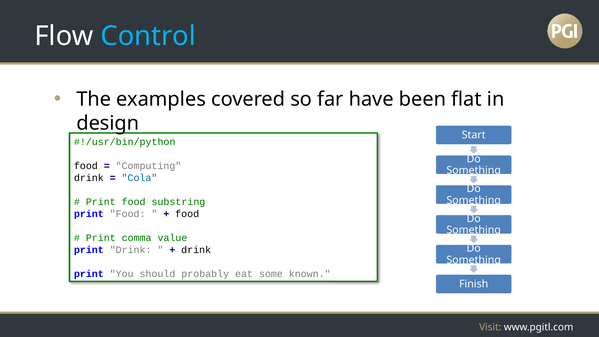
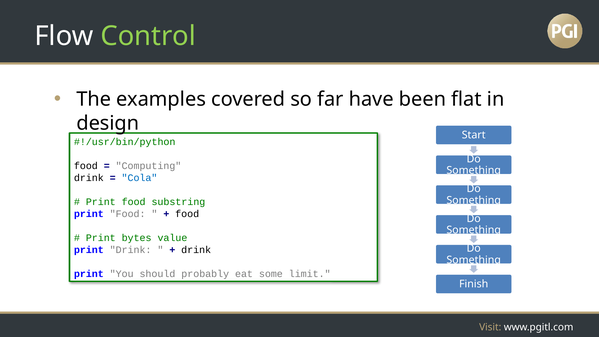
Control colour: light blue -> light green (148, 36)
comma: comma -> bytes (137, 238)
known: known -> limit (310, 274)
